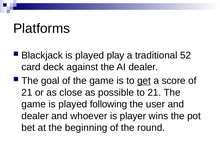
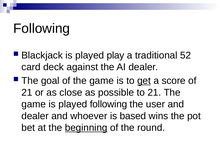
Platforms: Platforms -> Following (42, 28)
player: player -> based (133, 116)
beginning underline: none -> present (86, 128)
